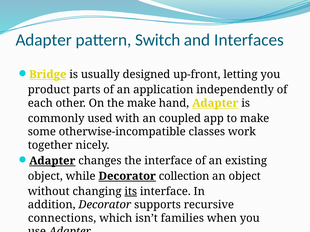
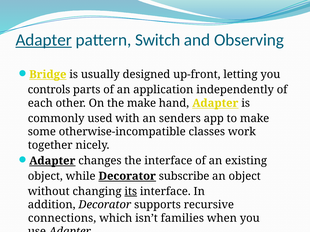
Adapter underline: none -> present (44, 40)
Interfaces: Interfaces -> Observing (249, 40)
product: product -> controls (49, 90)
coupled: coupled -> senders (180, 119)
collection: collection -> subscribe (184, 176)
